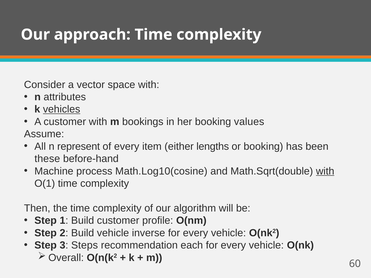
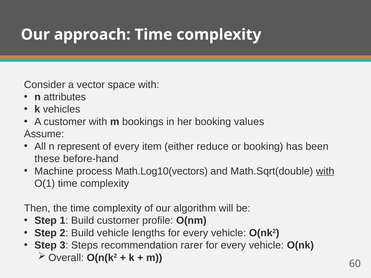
vehicles underline: present -> none (62, 109)
lengths: lengths -> reduce (213, 147)
Math.Log10(cosine: Math.Log10(cosine -> Math.Log10(vectors (161, 171)
inverse: inverse -> lengths (149, 233)
each: each -> rarer (192, 246)
